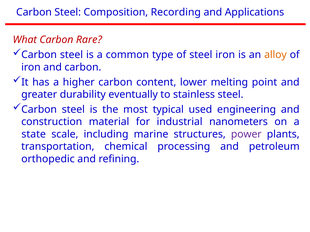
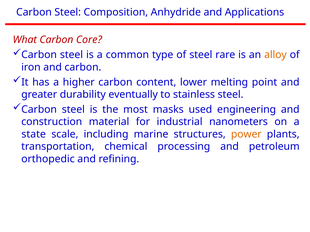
Recording: Recording -> Anhydride (176, 12)
Rare: Rare -> Core (89, 40)
steel iron: iron -> rare (225, 55)
typical: typical -> masks (168, 110)
power colour: purple -> orange (246, 134)
